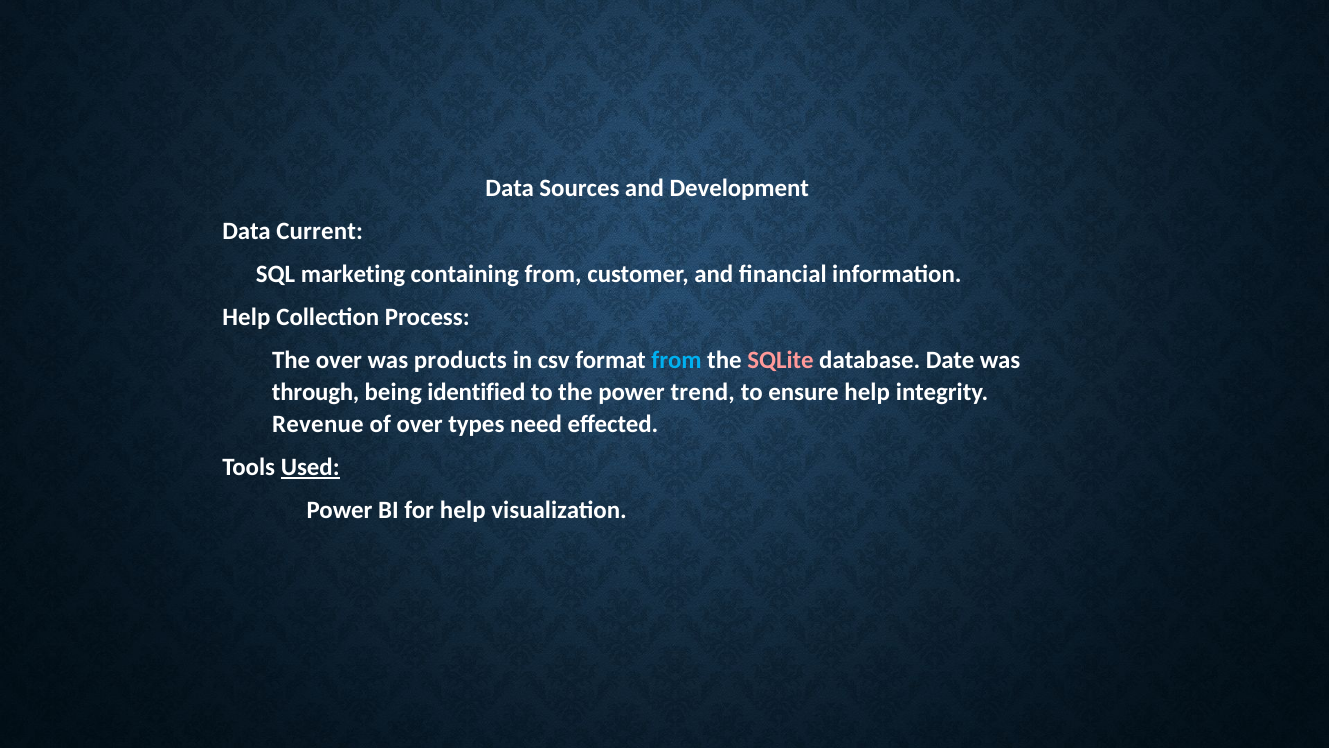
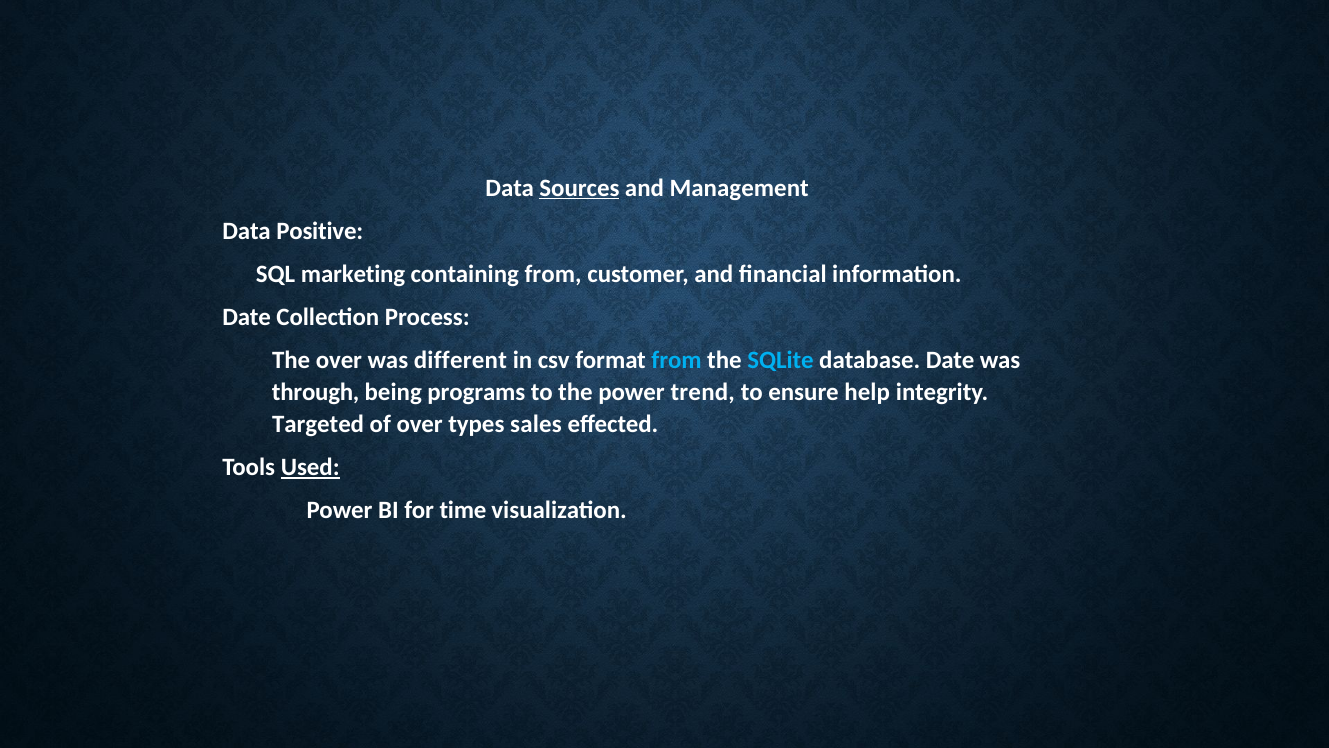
Sources underline: none -> present (579, 188)
Development: Development -> Management (739, 188)
Current: Current -> Positive (320, 231)
Help: Help -> Date (247, 317)
products: products -> different (460, 360)
SQLite colour: pink -> light blue (781, 360)
identified: identified -> programs (476, 392)
Revenue: Revenue -> Targeted (318, 424)
need: need -> sales (536, 424)
for help: help -> time (463, 510)
